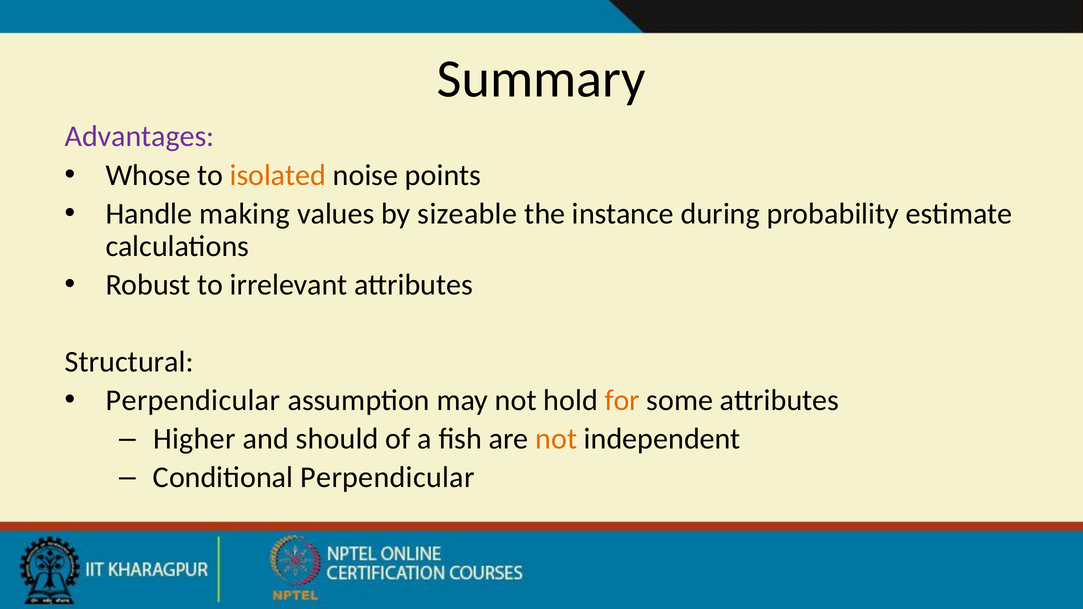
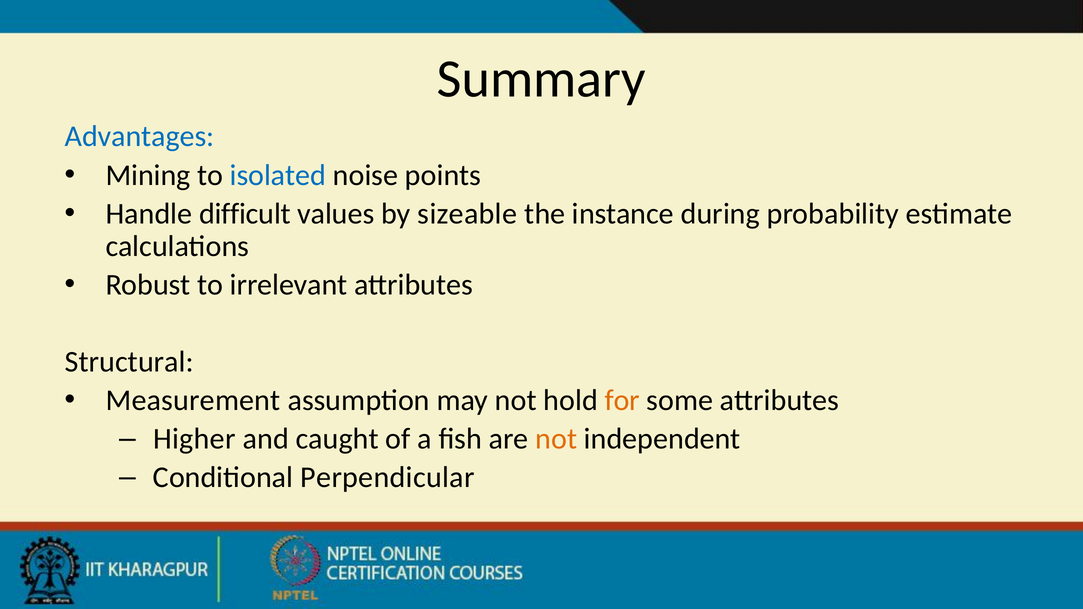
Advantages colour: purple -> blue (140, 137)
Whose: Whose -> Mining (148, 175)
isolated colour: orange -> blue (278, 175)
making: making -> difficult (245, 214)
Perpendicular: Perpendicular -> Measurement (193, 400)
should: should -> caught (337, 439)
